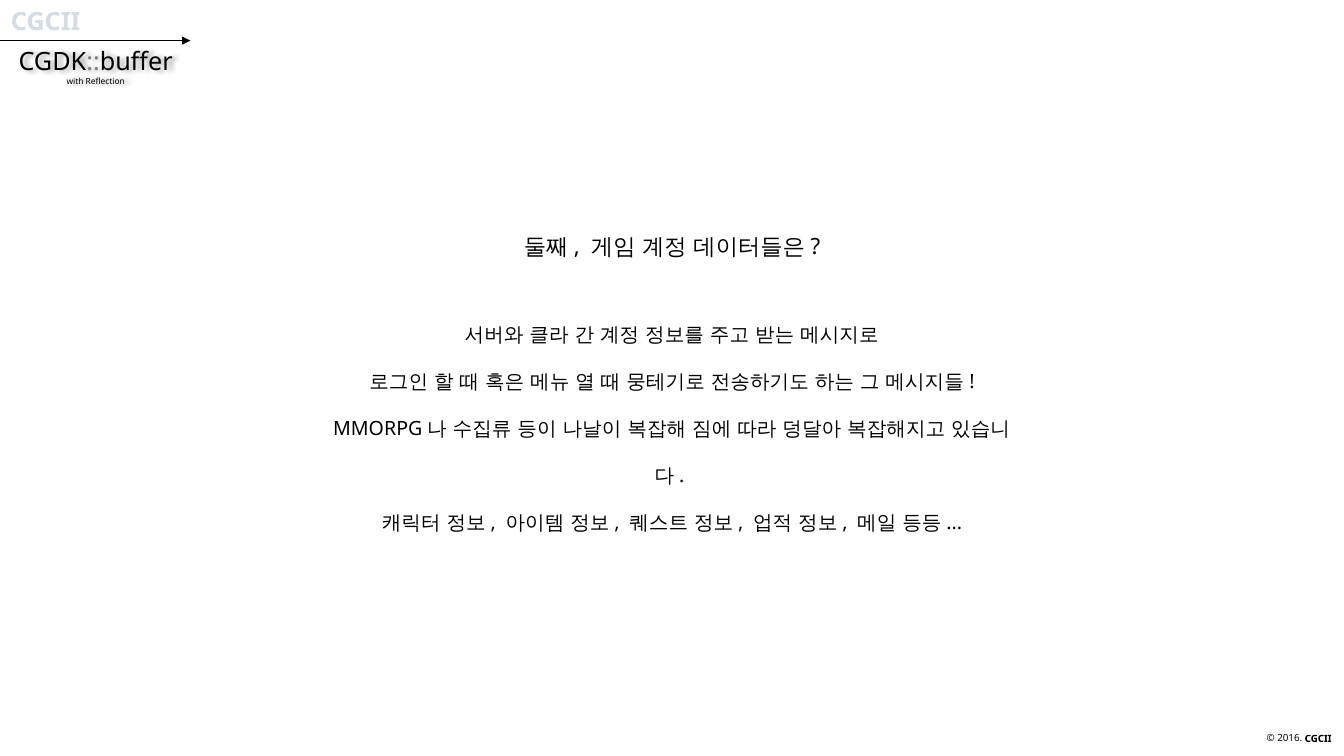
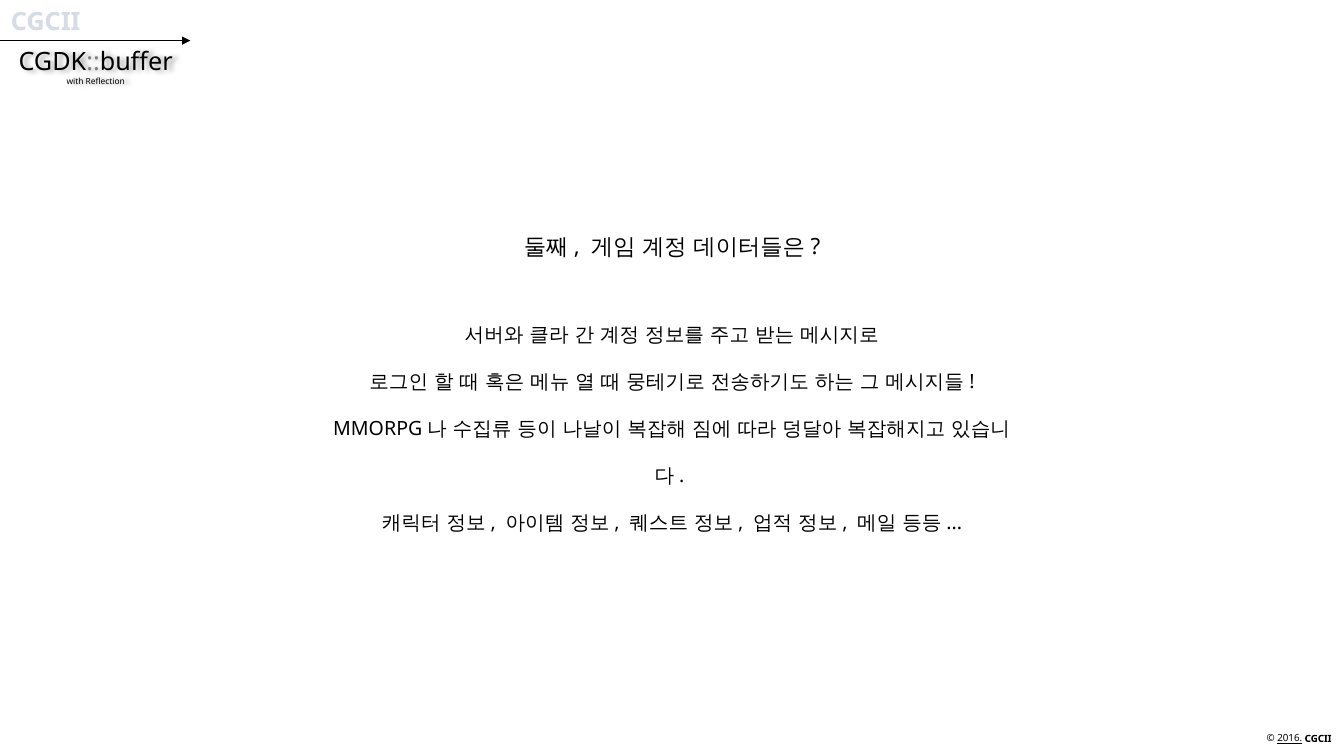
2016 underline: none -> present (1290, 739)
